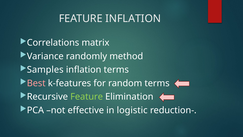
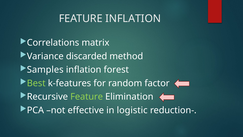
randomly: randomly -> discarded (87, 56)
inflation terms: terms -> forest (116, 70)
Best colour: pink -> light green (36, 83)
random terms: terms -> factor (157, 83)
